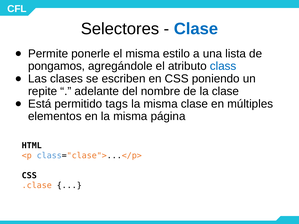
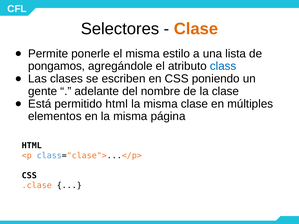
Clase colour: blue -> orange (196, 29)
repite: repite -> gente (43, 91)
permitido tags: tags -> html (117, 104)
